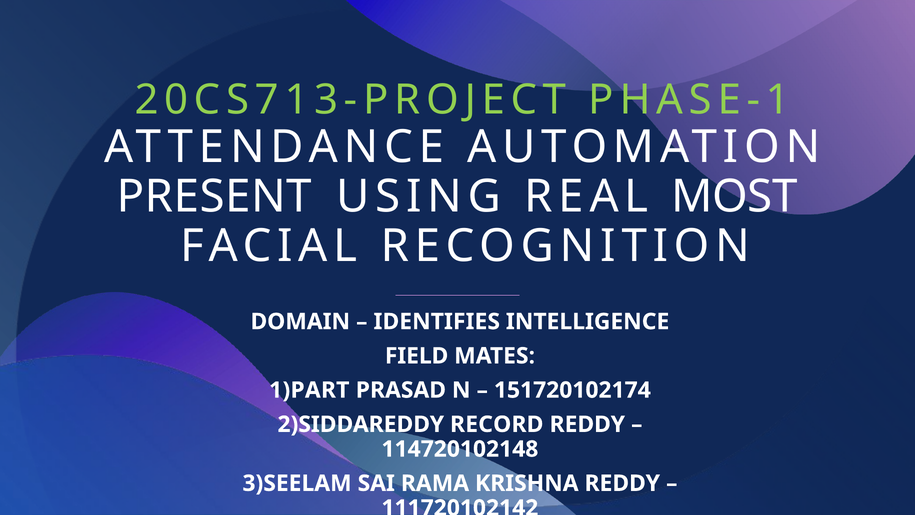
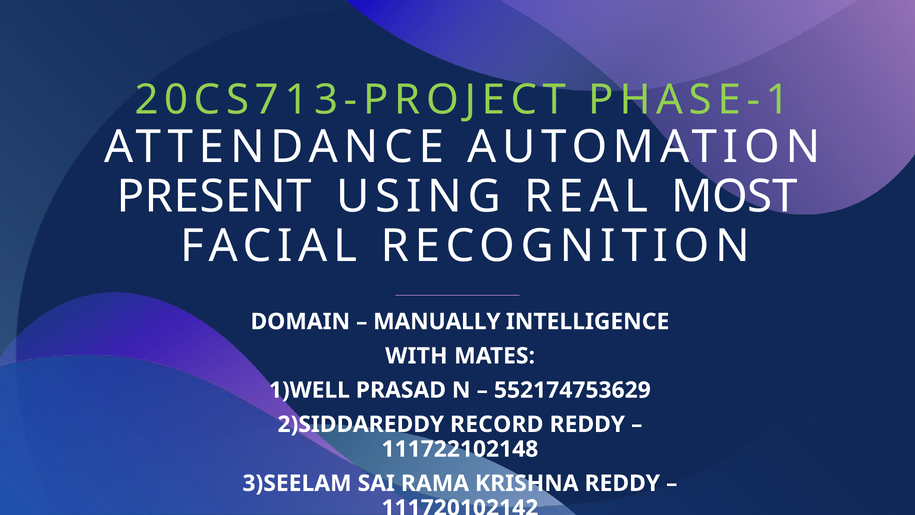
IDENTIFIES: IDENTIFIES -> MANUALLY (437, 321)
FIELD: FIELD -> WITH (416, 356)
1)PART: 1)PART -> 1)WELL (309, 390)
151720102174: 151720102174 -> 552174753629 (572, 390)
114720102148: 114720102148 -> 111722102148 (460, 449)
